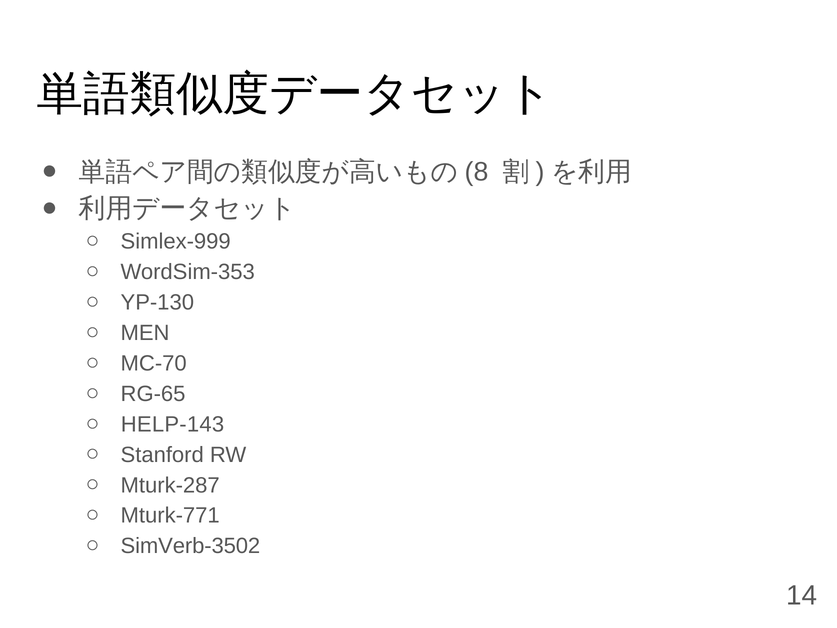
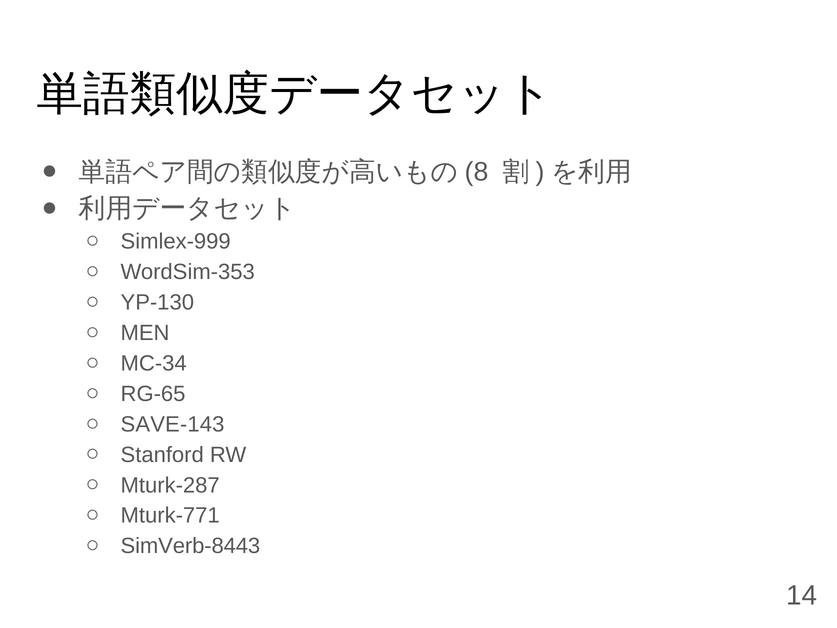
MC-70: MC-70 -> MC-34 (154, 363)
HELP-143: HELP-143 -> SAVE-143 (173, 424)
SimVerb-3502: SimVerb-3502 -> SimVerb-8443 (190, 546)
